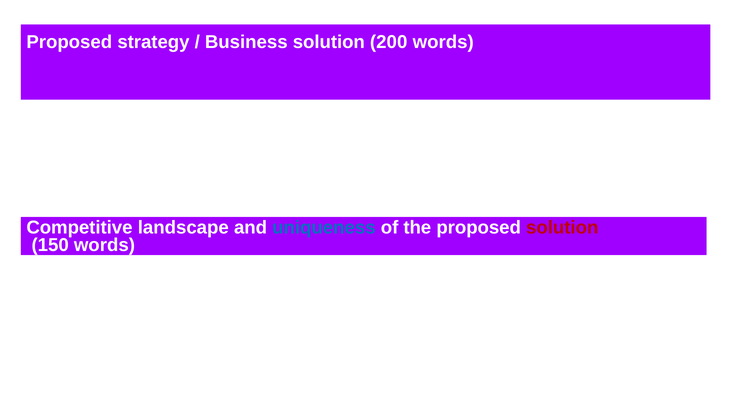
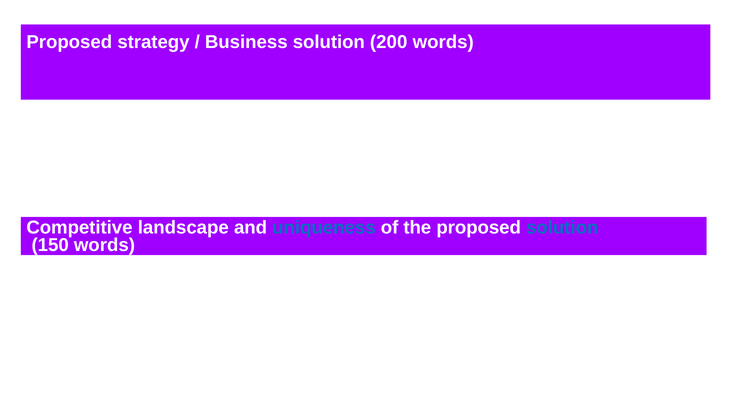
solution colour: red -> blue (562, 227)
